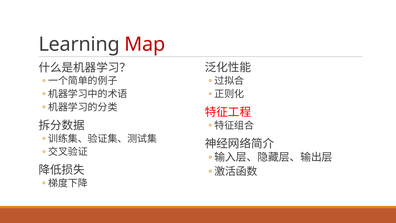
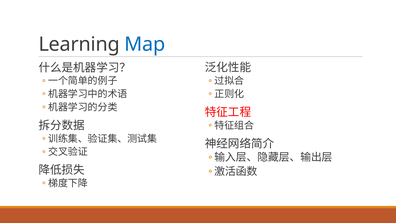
Map colour: red -> blue (145, 44)
